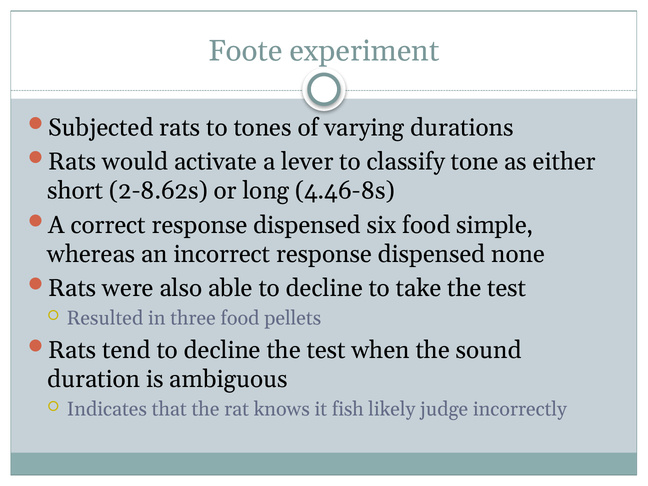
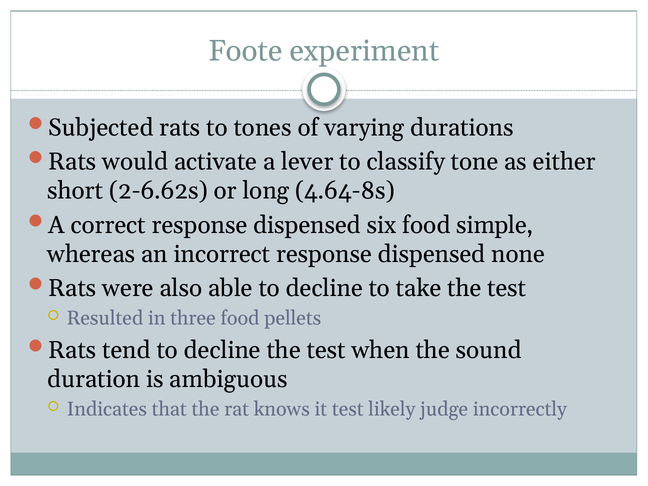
2-8.62s: 2-8.62s -> 2-6.62s (158, 191)
4.46-8s: 4.46-8s -> 4.64-8s (345, 191)
it fish: fish -> test (348, 409)
